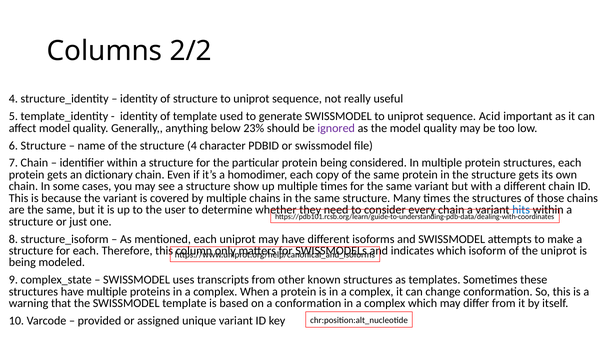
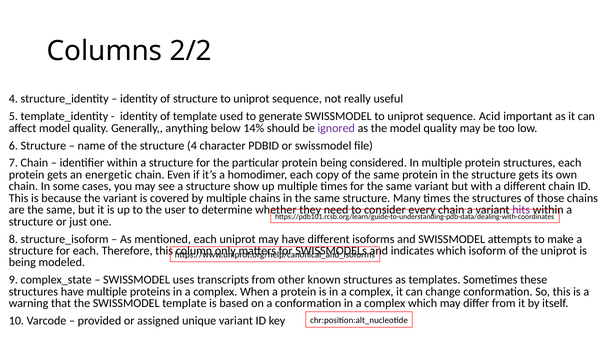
23%: 23% -> 14% (254, 128)
dictionary: dictionary -> energetic (109, 175)
hits colour: blue -> purple (521, 210)
